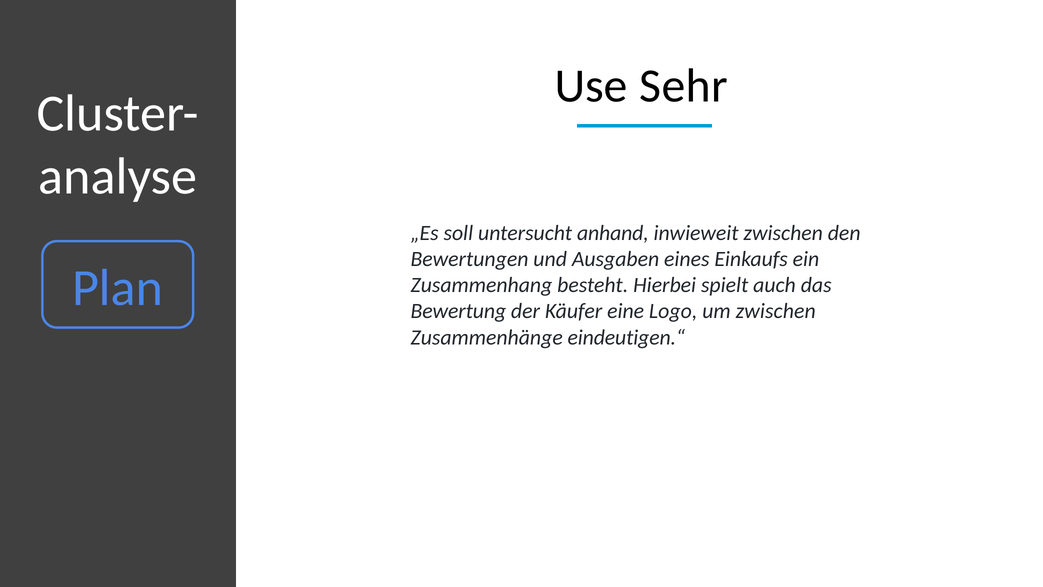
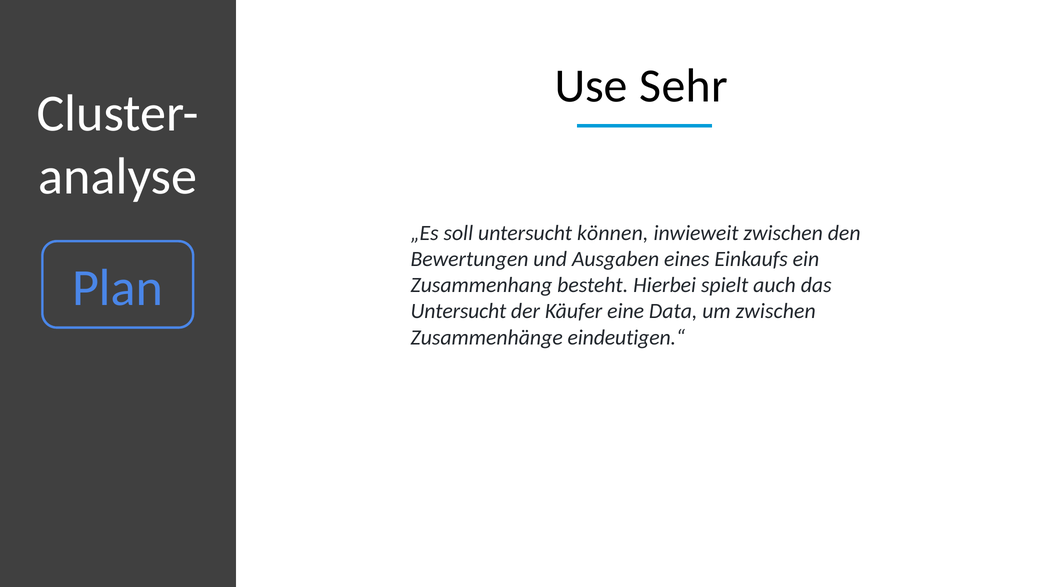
anhand: anhand -> können (613, 233)
Bewertung: Bewertung -> Untersucht (458, 311)
Logo: Logo -> Data (673, 311)
